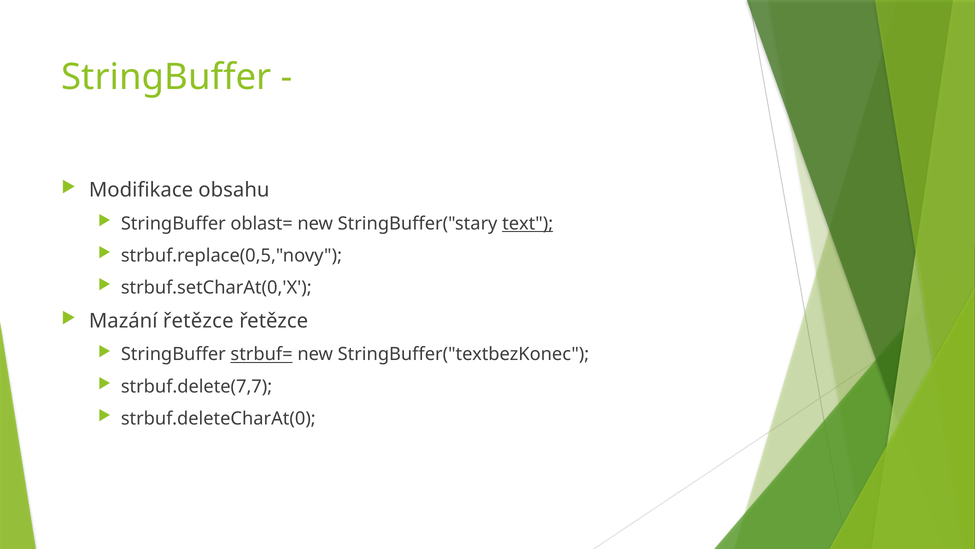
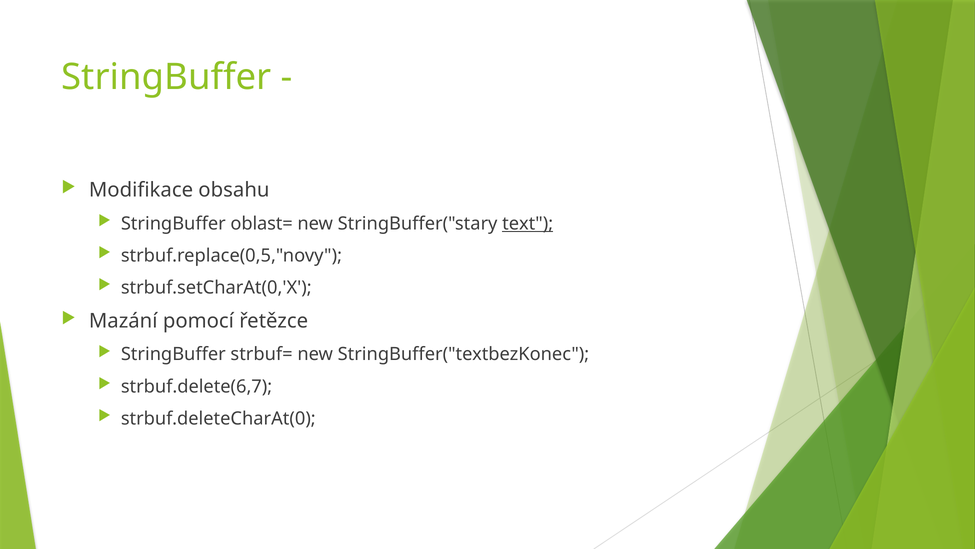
Mazání řetězce: řetězce -> pomocí (198, 321)
strbuf= underline: present -> none (262, 354)
strbuf.delete(7,7: strbuf.delete(7,7 -> strbuf.delete(6,7 (197, 386)
